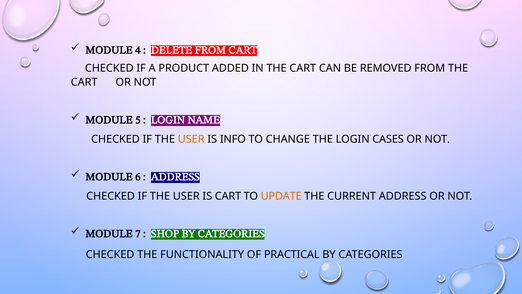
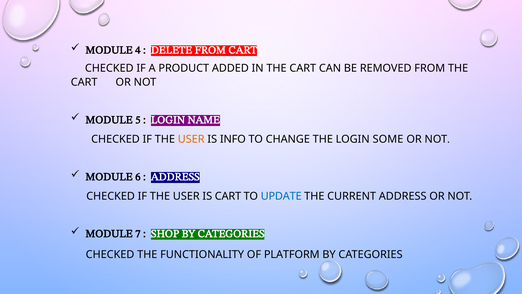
CASES: CASES -> SOME (388, 139)
UPDATE colour: orange -> blue (281, 196)
PRACTICAL: PRACTICAL -> PLATFORM (292, 254)
